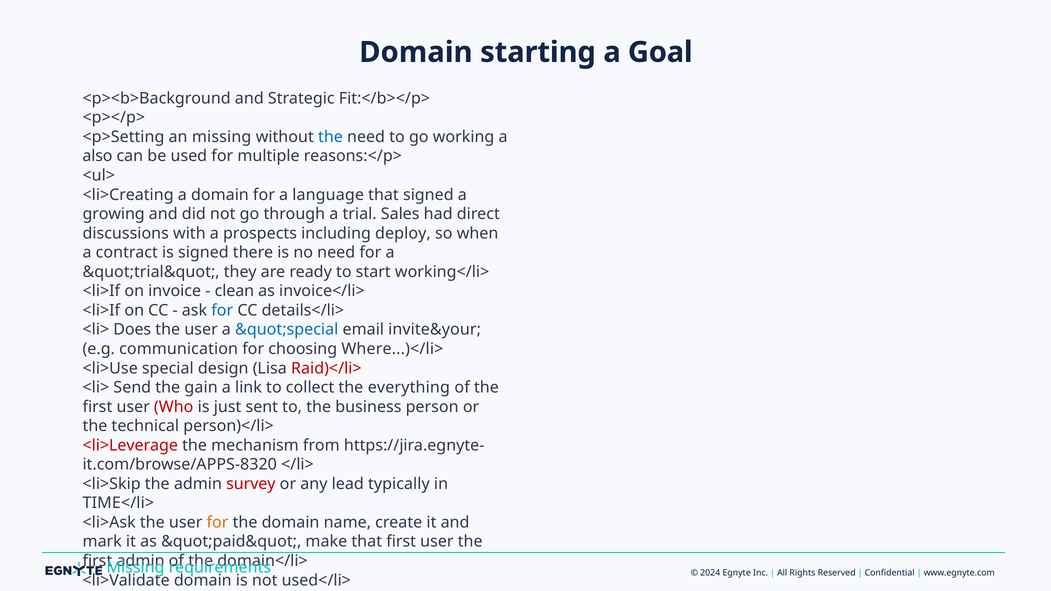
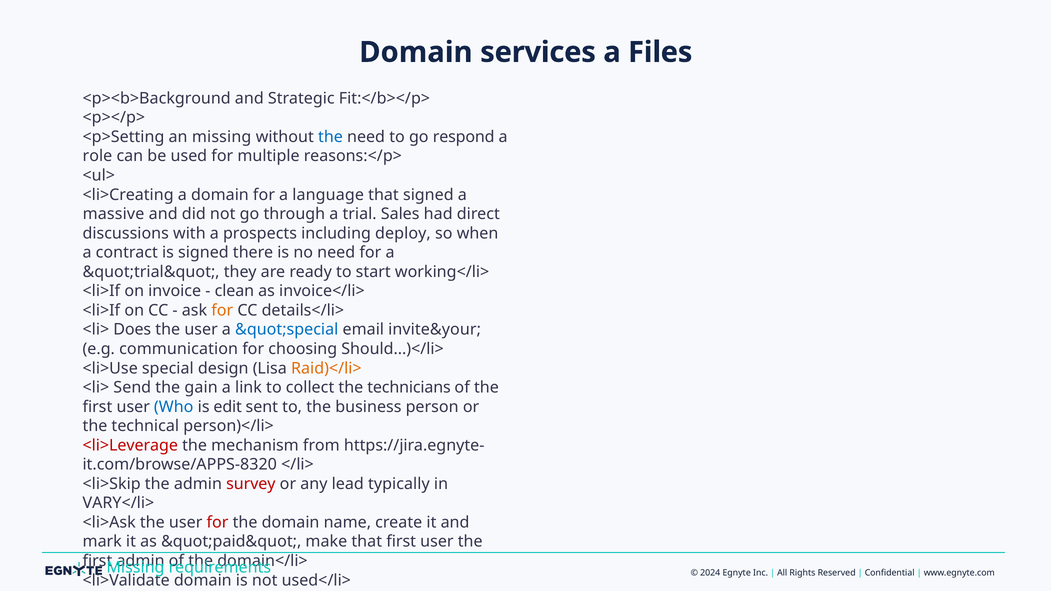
starting: starting -> services (538, 52)
Goal: Goal -> Files (660, 52)
working: working -> respond (464, 137)
also: also -> role (97, 156)
growing: growing -> massive (114, 214)
for colour: blue -> orange (222, 310)
Where...)</li>: Where...)</li> -> Should...)</li> (392, 349)
Raid)</li> colour: red -> orange (326, 368)
everything: everything -> technicians (409, 388)
Who colour: red -> blue (174, 407)
just: just -> edit (228, 407)
TIME</li>: TIME</li> -> VARY</li> (118, 503)
for colour: orange -> red (218, 523)
